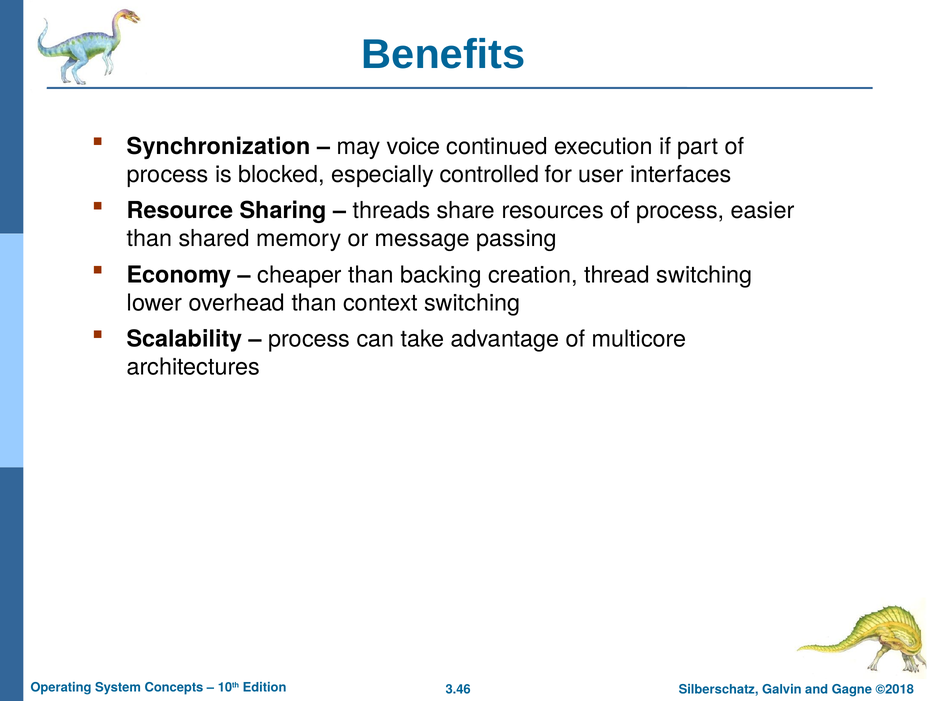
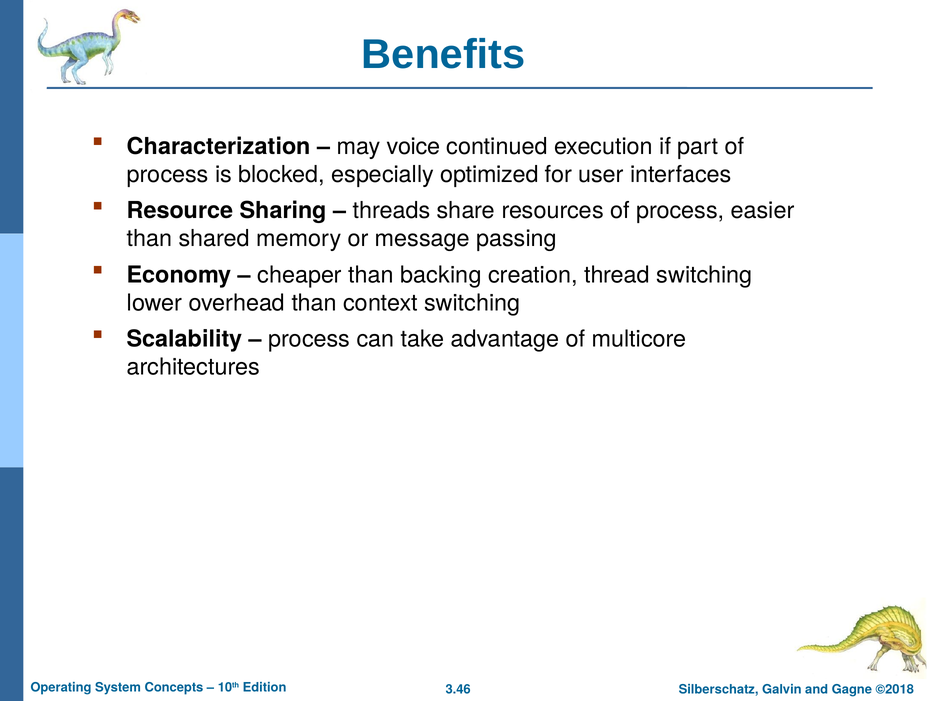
Synchronization: Synchronization -> Characterization (219, 146)
controlled: controlled -> optimized (489, 175)
